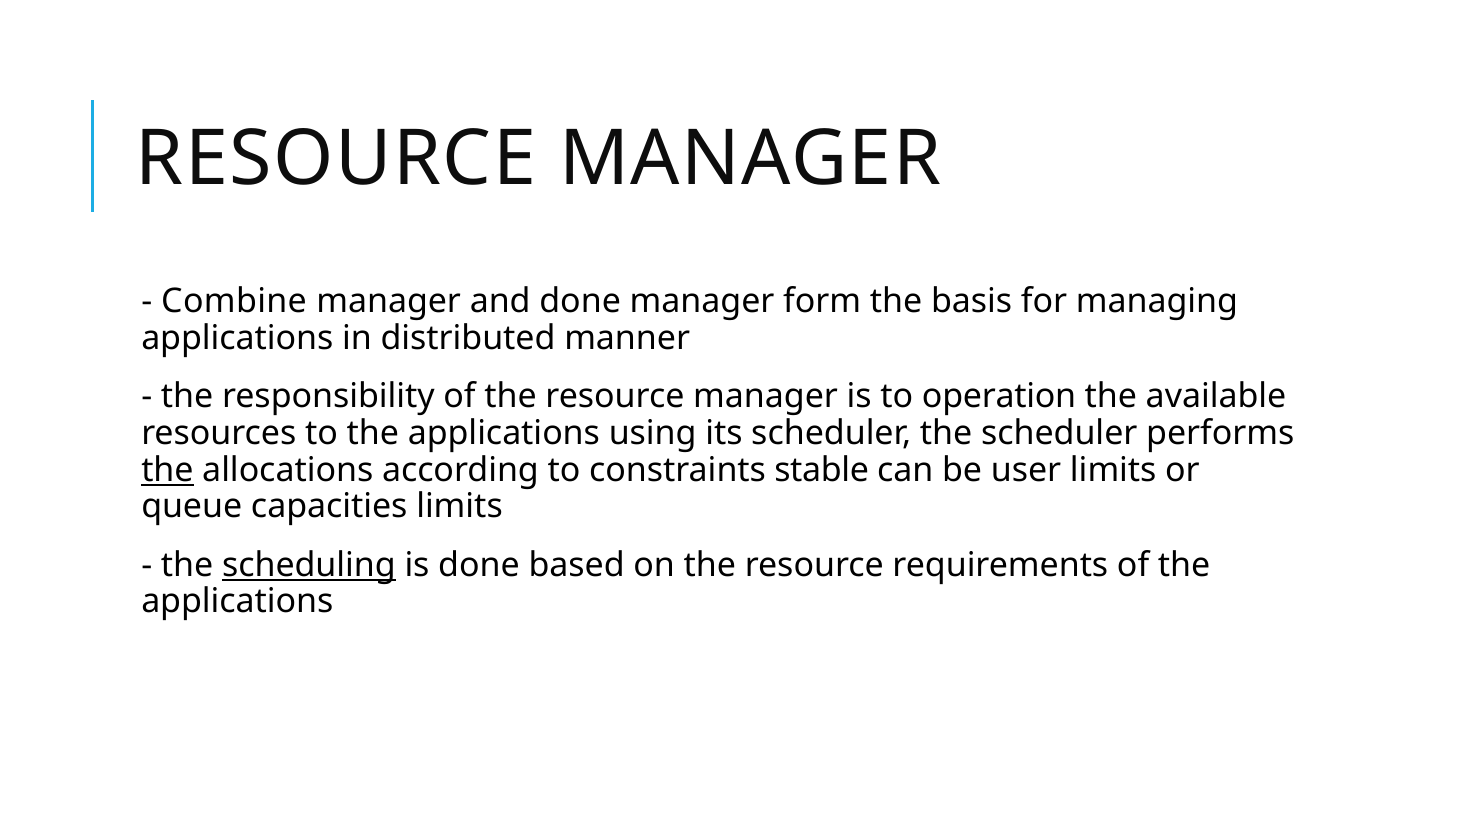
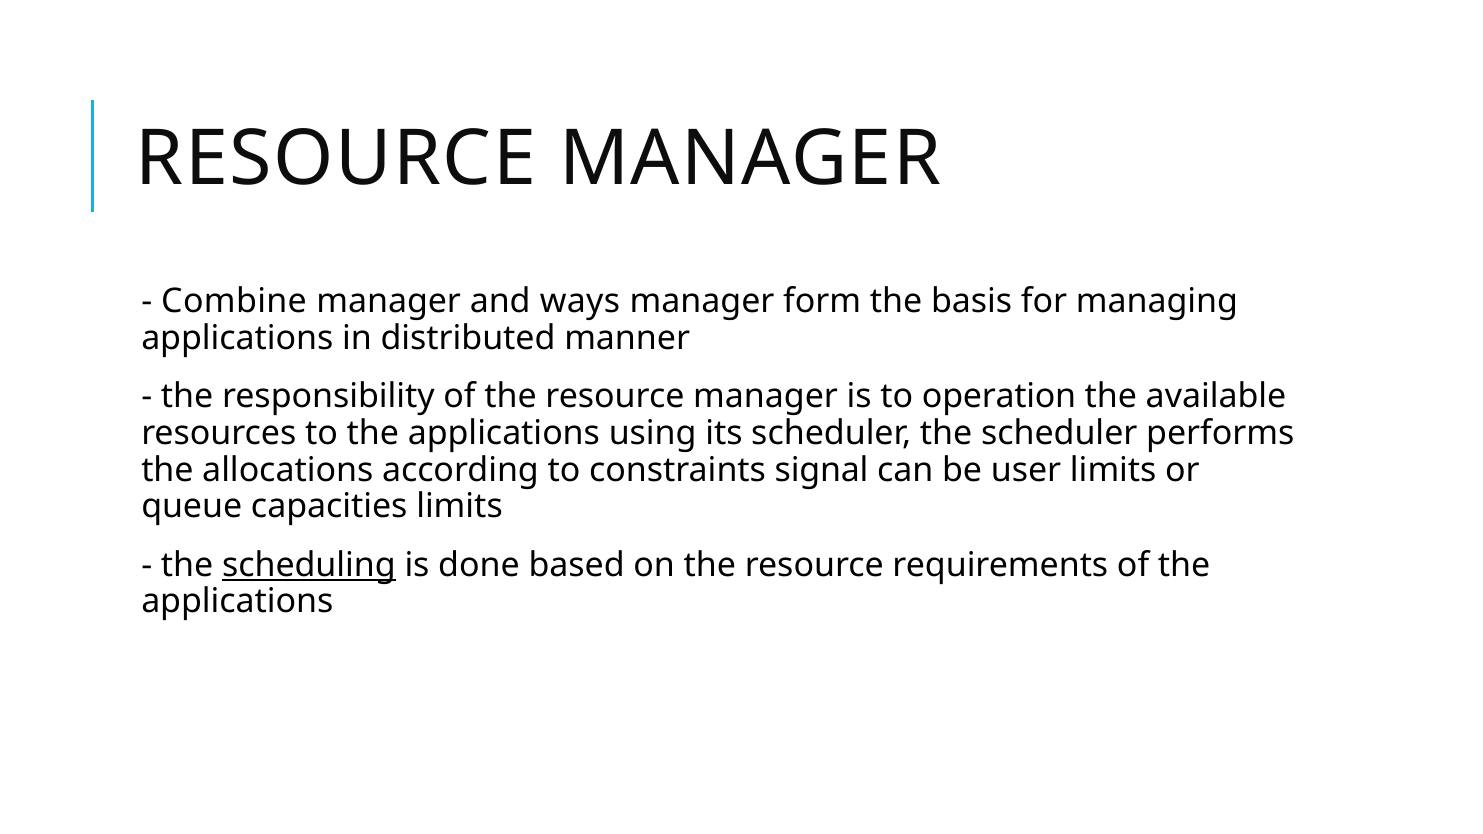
and done: done -> ways (580, 302)
the underline: present -> none (167, 470)
stable: stable -> signal (822, 470)
